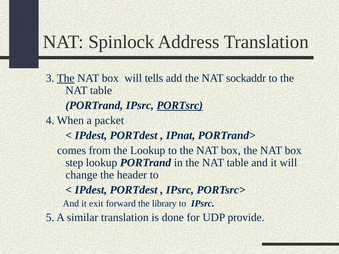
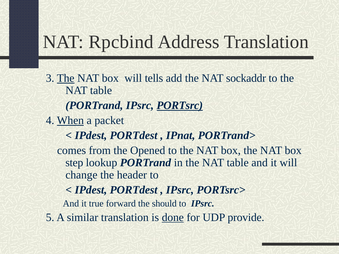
Spinlock: Spinlock -> Rpcbind (121, 42)
When underline: none -> present (70, 121)
the Lookup: Lookup -> Opened (148, 151)
exit: exit -> true (96, 204)
library: library -> should (164, 204)
done underline: none -> present (173, 218)
